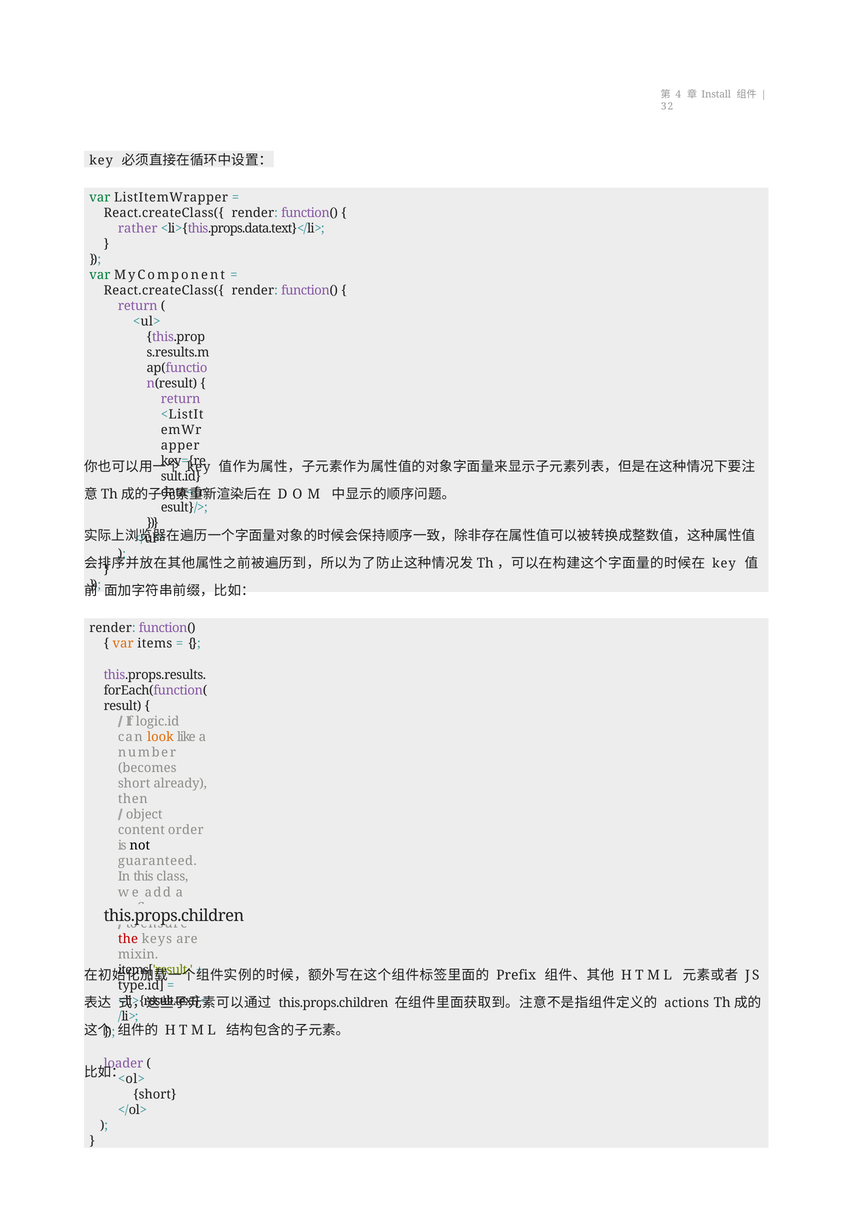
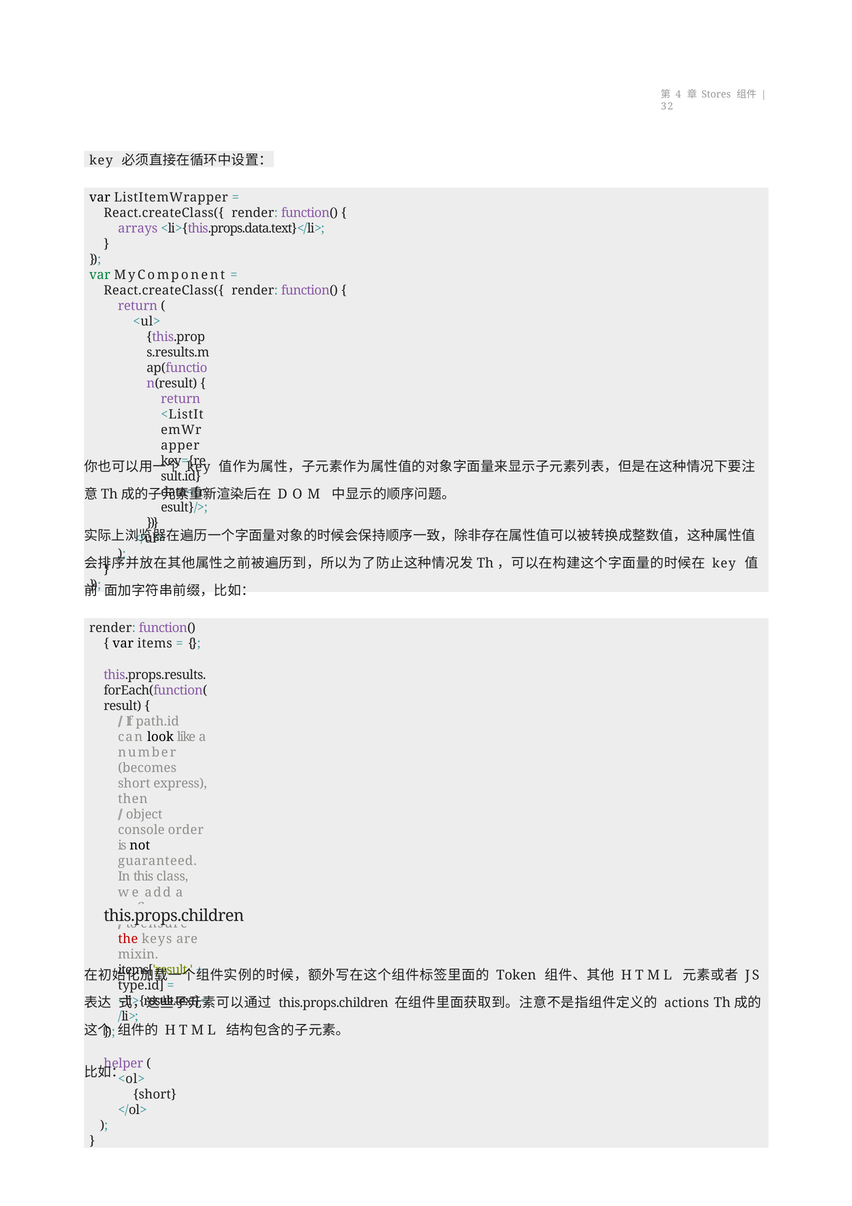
Install: Install -> Stores (716, 94)
var colour: green -> black (100, 197)
rather: rather -> arrays (138, 228)
var colour: orange -> black (123, 643)
logic.id: logic.id -> path.id (158, 721)
look colour: orange -> black (160, 737)
already: already -> express (180, 783)
content: content -> console (141, 830)
Prefix: Prefix -> Token (516, 975)
loader: loader -> helper (123, 1063)
